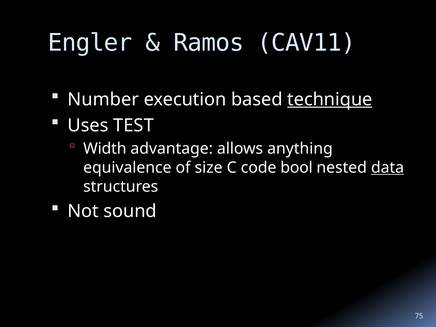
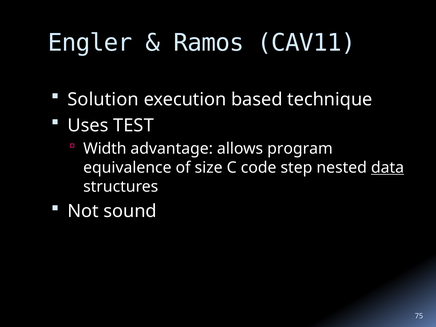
Number: Number -> Solution (103, 99)
technique underline: present -> none (330, 99)
anything: anything -> program (300, 149)
bool: bool -> step (296, 168)
